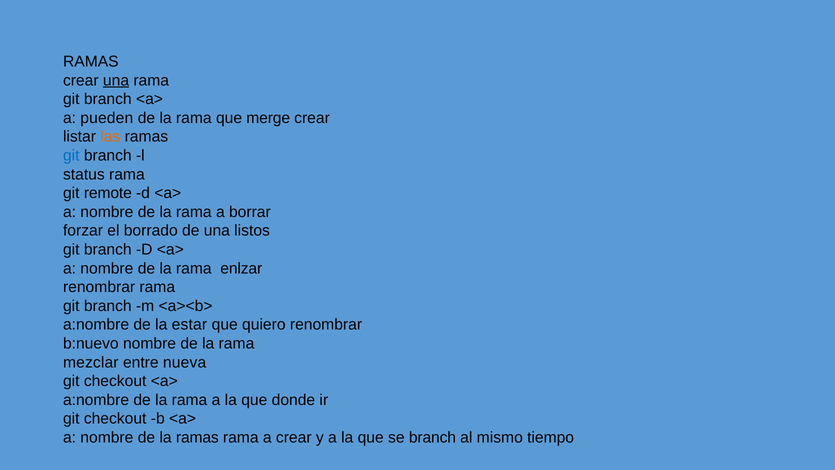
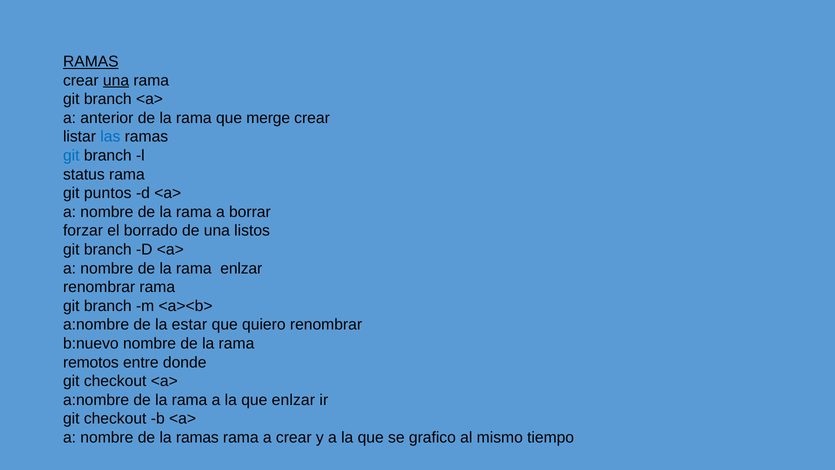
RAMAS underline: none -> present (91, 62)
pueden: pueden -> anterior (107, 118)
las colour: orange -> blue (110, 137)
remote: remote -> puntos (108, 193)
mezclar: mezclar -> remotos (91, 362)
nueva: nueva -> donde (185, 362)
que donde: donde -> enlzar (293, 400)
se branch: branch -> grafico (432, 437)
